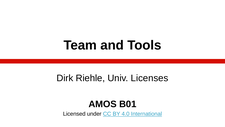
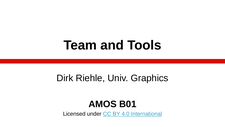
Licenses: Licenses -> Graphics (150, 78)
